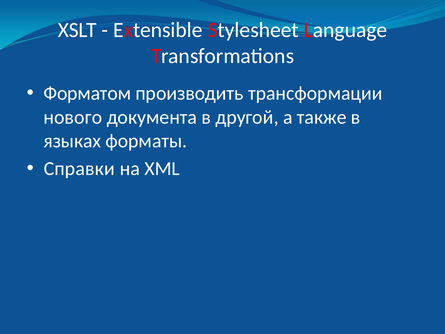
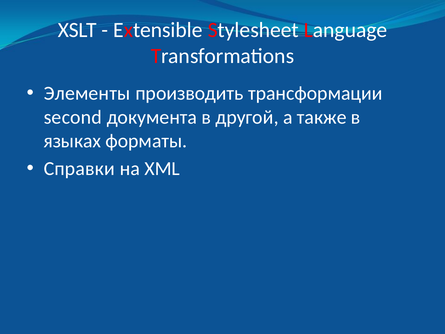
Форматом: Форматом -> Элементы (87, 93)
нового: нового -> second (73, 117)
